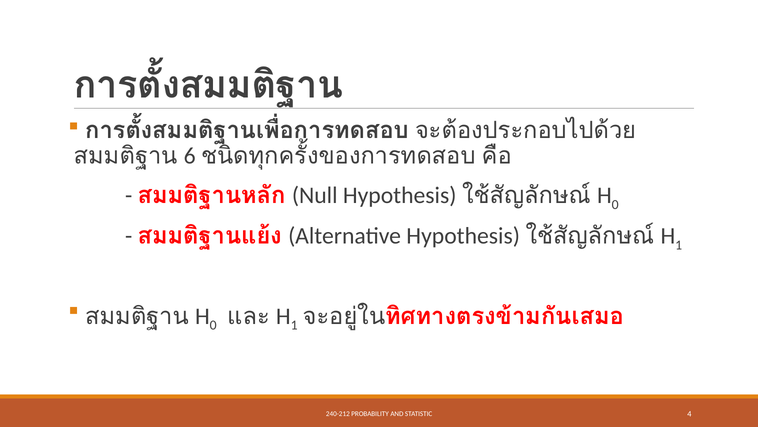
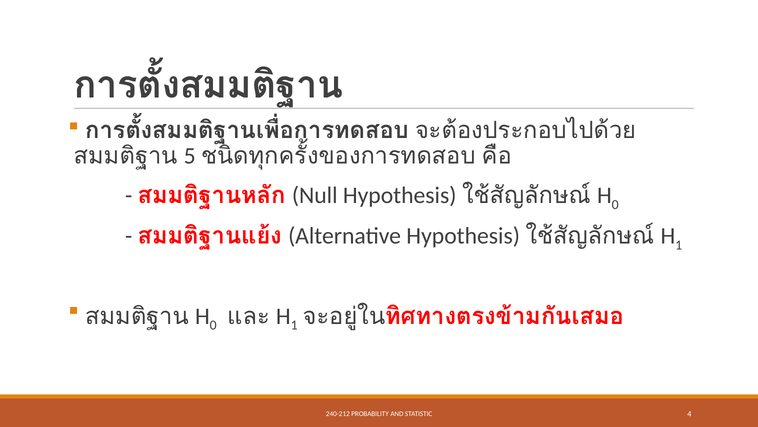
6: 6 -> 5 (190, 156)
